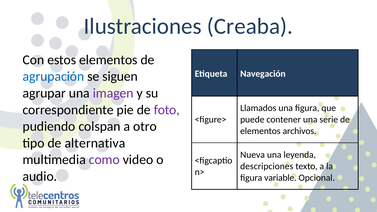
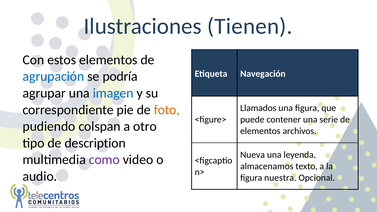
Creaba: Creaba -> Tienen (250, 26)
siguen: siguen -> podría (120, 77)
imagen colour: purple -> blue (113, 93)
foto colour: purple -> orange (167, 110)
alternativa: alternativa -> description (95, 143)
descripciones: descripciones -> almacenamos (267, 166)
variable: variable -> nuestra (280, 178)
